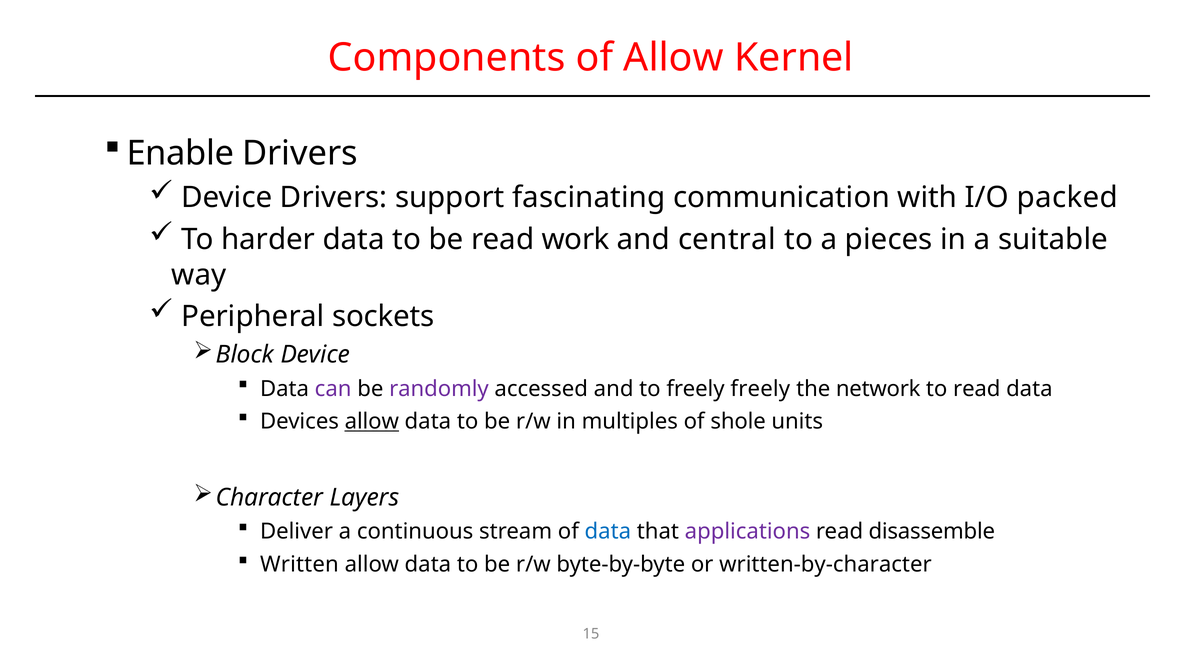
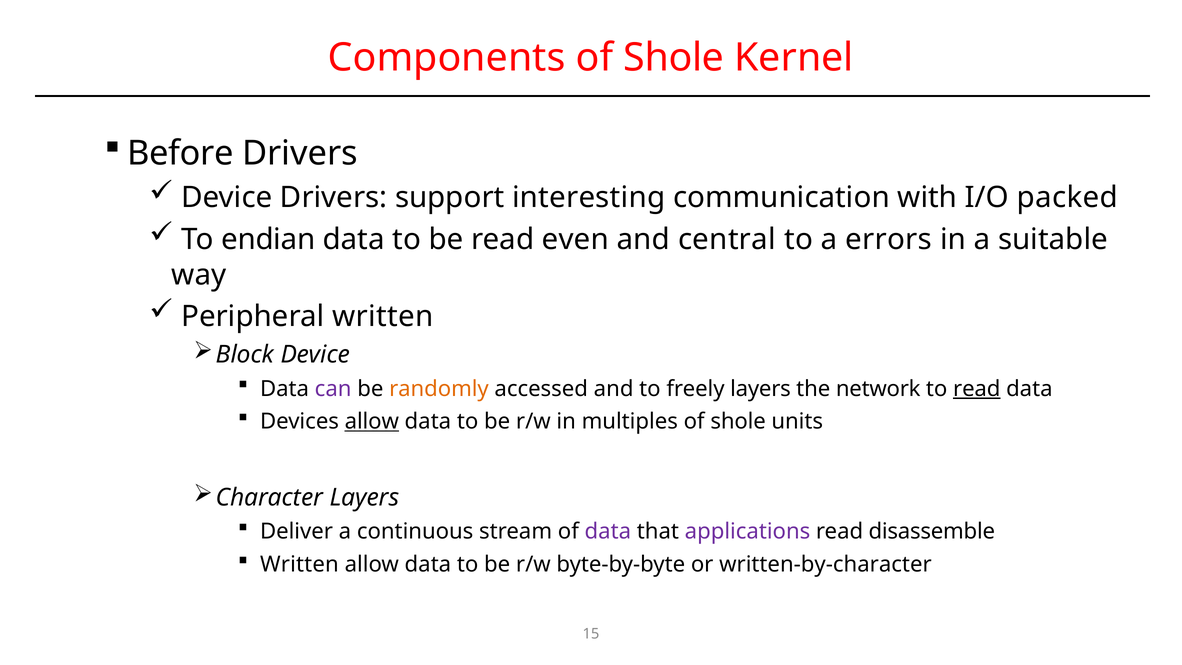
Components of Allow: Allow -> Shole (674, 58)
Enable: Enable -> Before (180, 153)
fascinating: fascinating -> interesting (589, 198)
harder: harder -> endian (268, 239)
work: work -> even (575, 239)
pieces: pieces -> errors (889, 239)
Peripheral sockets: sockets -> written (383, 316)
randomly colour: purple -> orange (439, 389)
freely freely: freely -> layers (760, 389)
read underline: none -> present (977, 389)
data colour: blue -> purple (608, 531)
